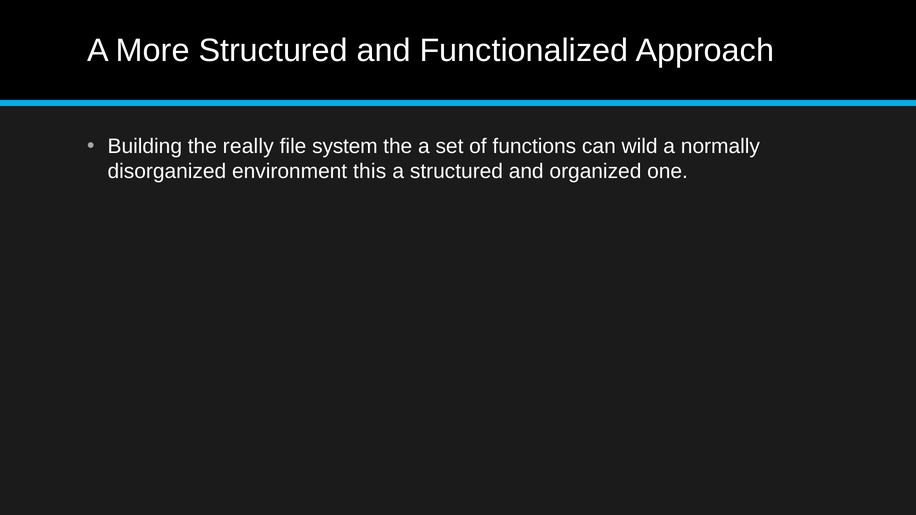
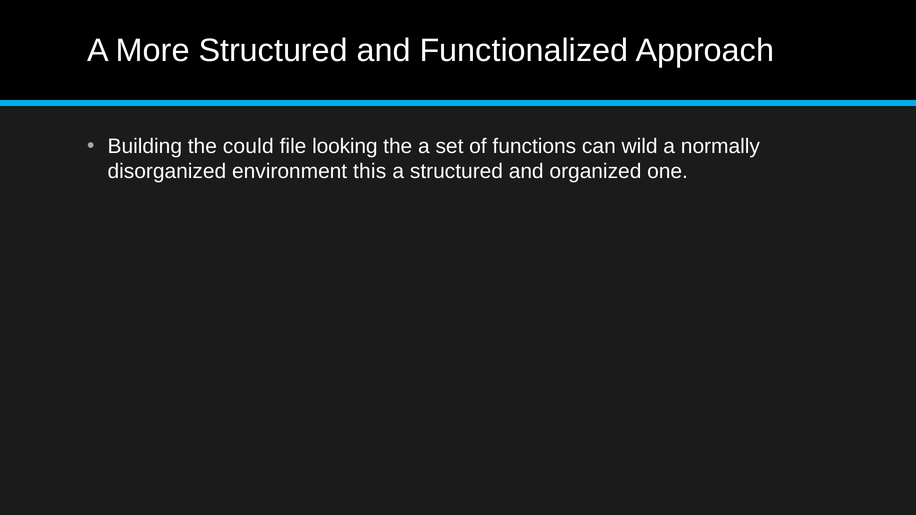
really: really -> could (248, 146)
system: system -> looking (345, 146)
